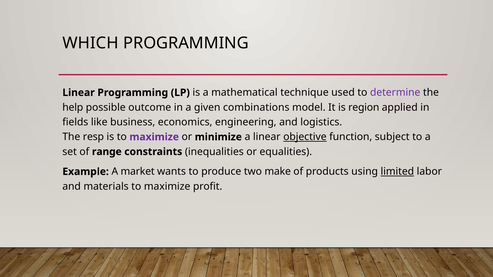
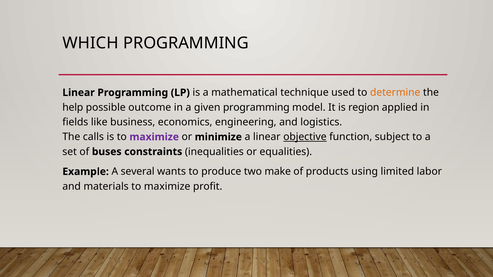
determine colour: purple -> orange (395, 93)
given combinations: combinations -> programming (256, 107)
resp: resp -> calls (93, 137)
range: range -> buses (107, 152)
market: market -> several (138, 172)
limited underline: present -> none (397, 172)
